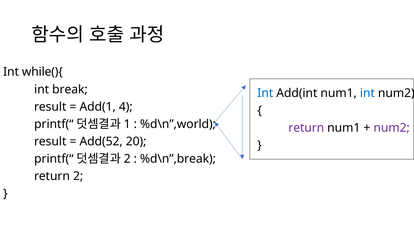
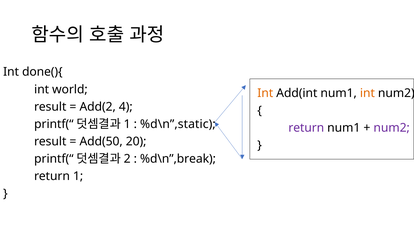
while(){: while(){ -> done(){ (42, 72)
break: break -> world (70, 89)
Int colour: blue -> orange (265, 93)
int colour: blue -> orange (367, 93)
Add(1: Add(1 -> Add(2 (98, 107)
%d\n”,world: %d\n”,world -> %d\n”,static (178, 124)
Add(52: Add(52 -> Add(50 (101, 141)
return 2: 2 -> 1 (78, 176)
